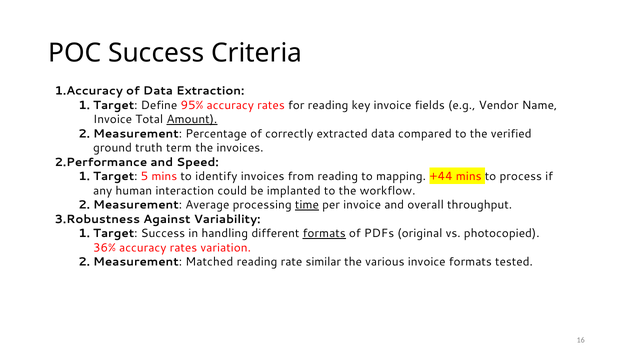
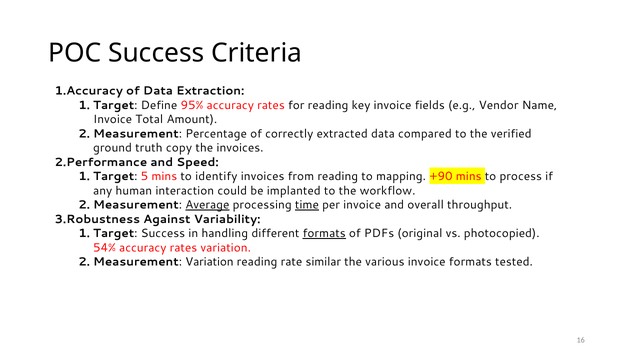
Amount underline: present -> none (192, 119)
term: term -> copy (179, 148)
+44: +44 -> +90 (441, 176)
Average underline: none -> present (207, 205)
36%: 36% -> 54% (104, 248)
Measurement Matched: Matched -> Variation (209, 262)
